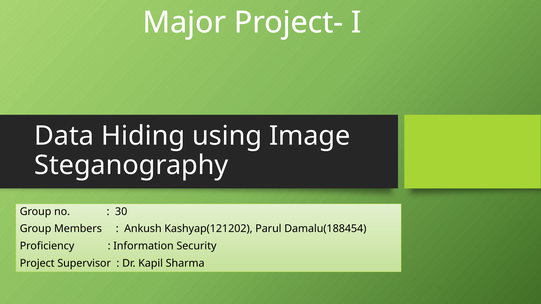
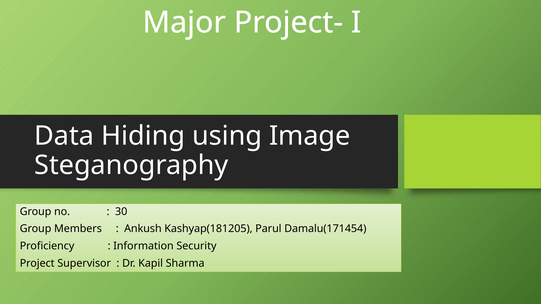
Kashyap(121202: Kashyap(121202 -> Kashyap(181205 (208, 229)
Damalu(188454: Damalu(188454 -> Damalu(171454 (325, 229)
